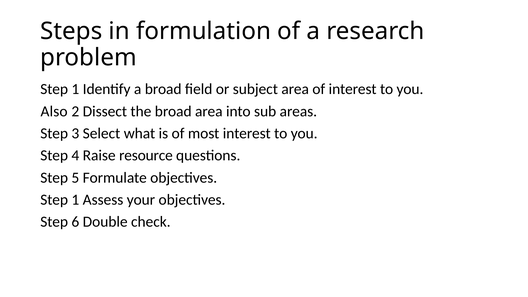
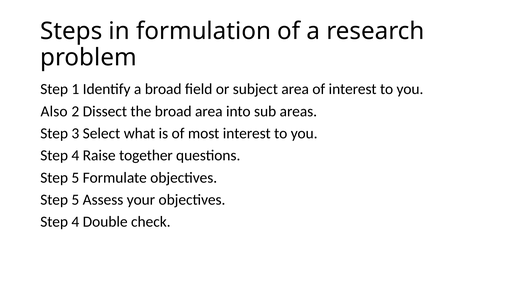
resource: resource -> together (146, 156)
1: 1 -> 5 (75, 200)
6: 6 -> 4 (75, 222)
